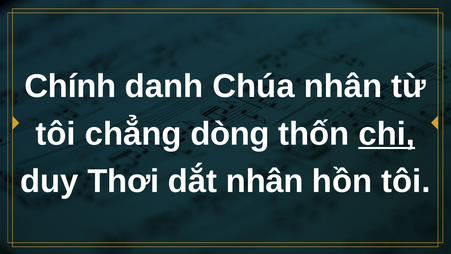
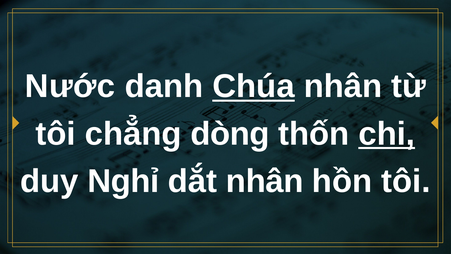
Chính: Chính -> Nước (70, 86)
Chúa underline: none -> present (254, 86)
Thơi: Thơi -> Nghỉ (123, 181)
